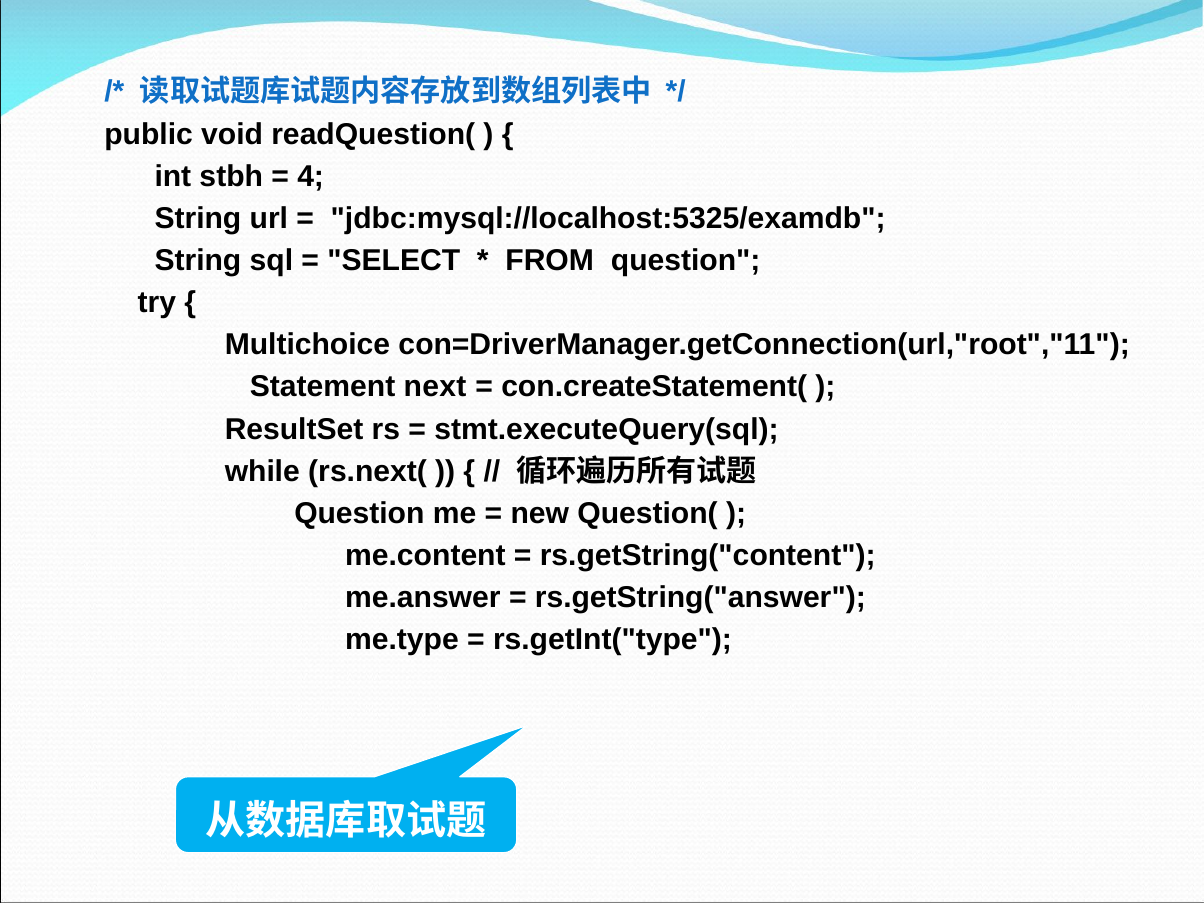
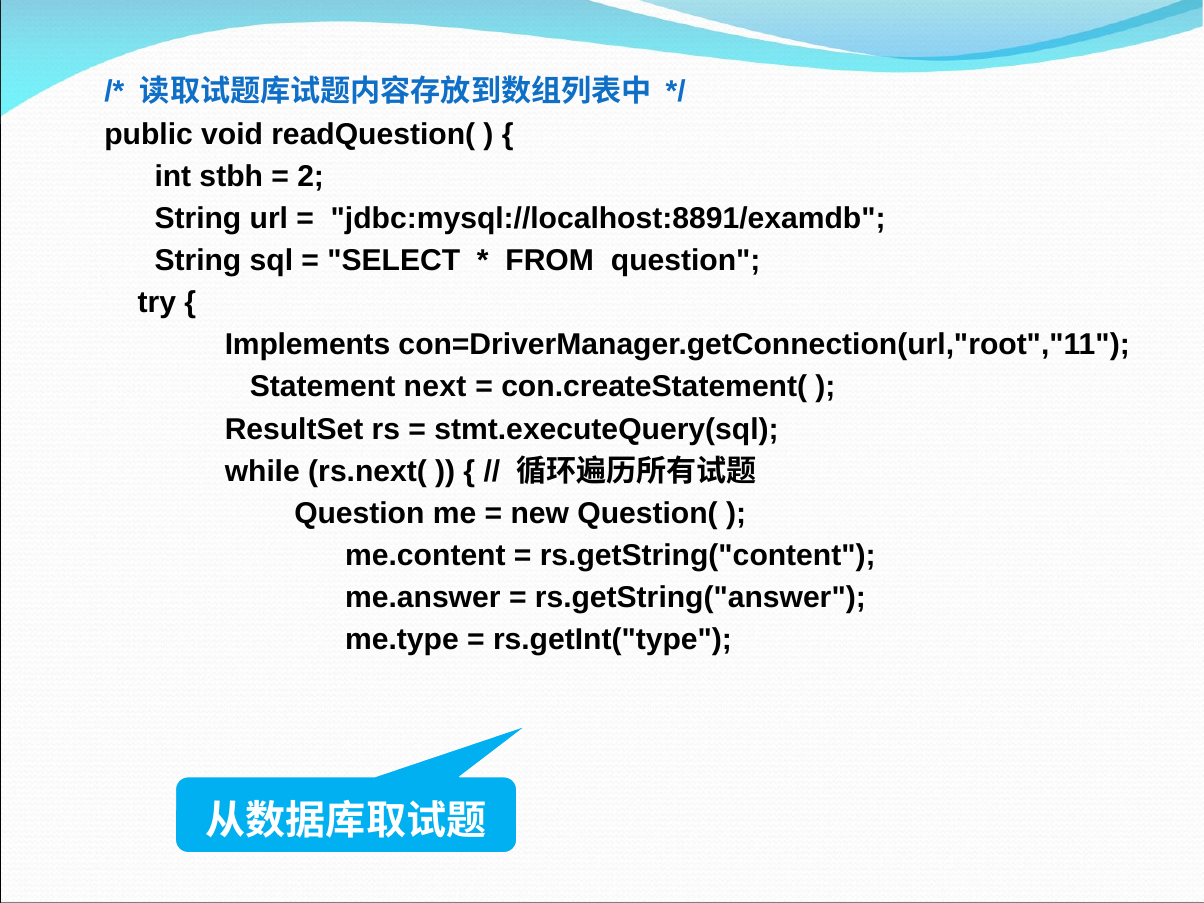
4: 4 -> 2 (311, 176)
jdbc:mysql://localhost:5325/examdb: jdbc:mysql://localhost:5325/examdb -> jdbc:mysql://localhost:8891/examdb (608, 218)
Multichoice: Multichoice -> Implements (308, 345)
